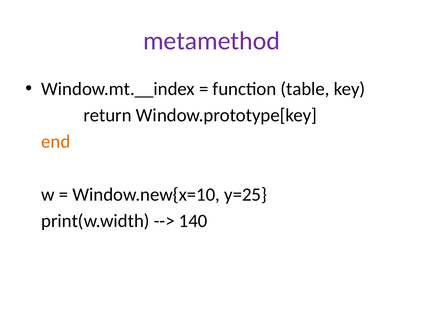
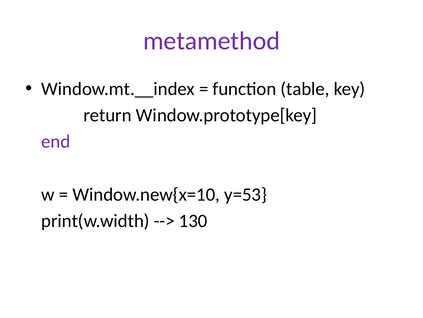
end colour: orange -> purple (56, 141)
y=25: y=25 -> y=53 (246, 194)
140: 140 -> 130 (193, 220)
